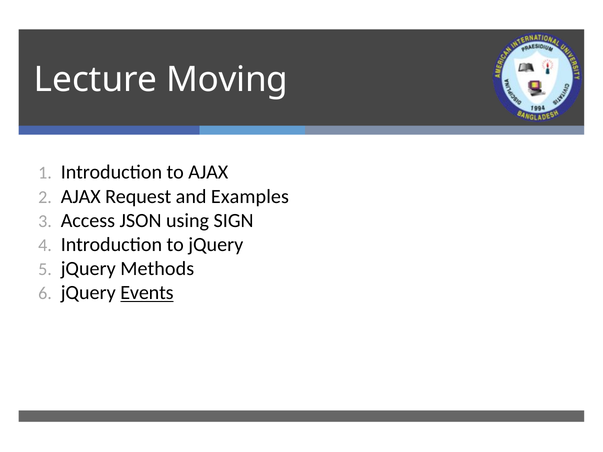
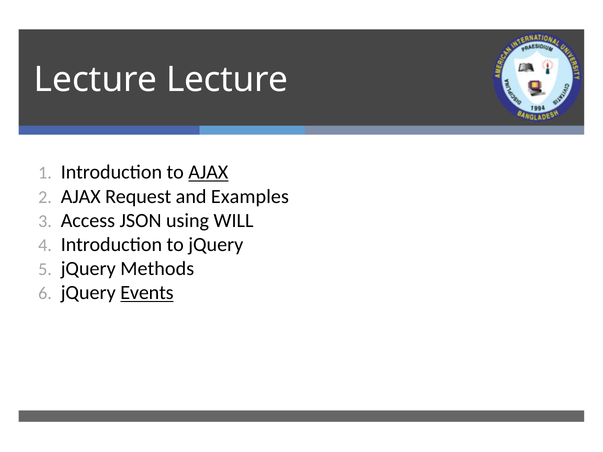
Lecture Moving: Moving -> Lecture (227, 80)
AJAX underline: none -> present (208, 172)
SIGN: SIGN -> WILL (234, 221)
